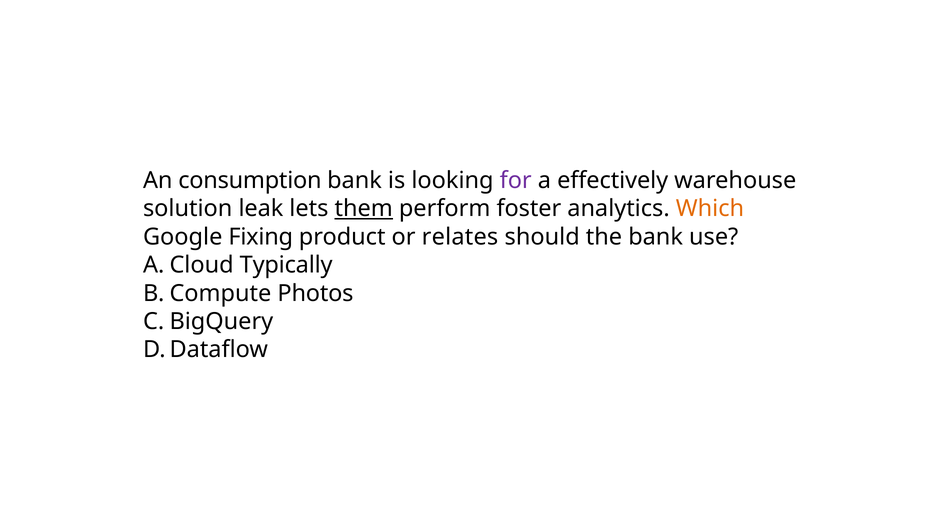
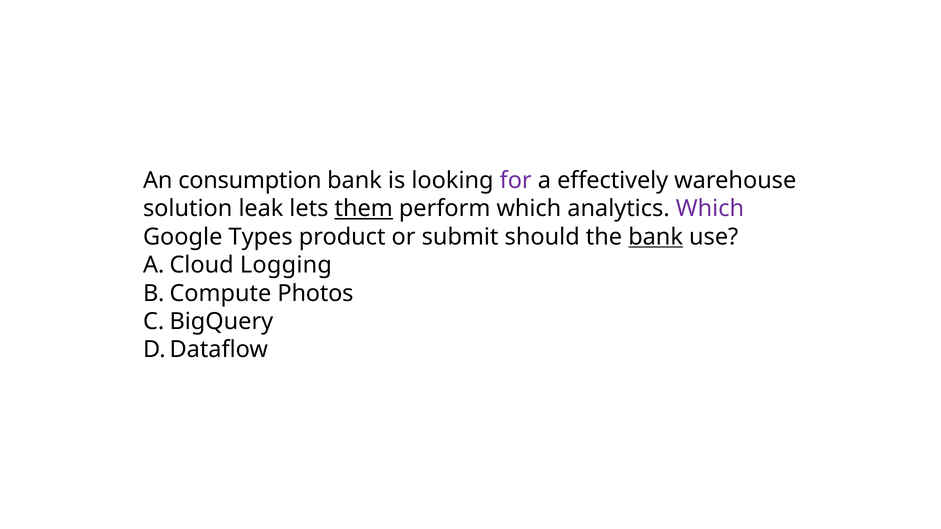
perform foster: foster -> which (529, 209)
Which colour: orange -> purple (710, 209)
Fixing: Fixing -> Types (261, 237)
relates: relates -> submit (460, 237)
bank underline: none -> present (656, 237)
Typically: Typically -> Logging (286, 265)
